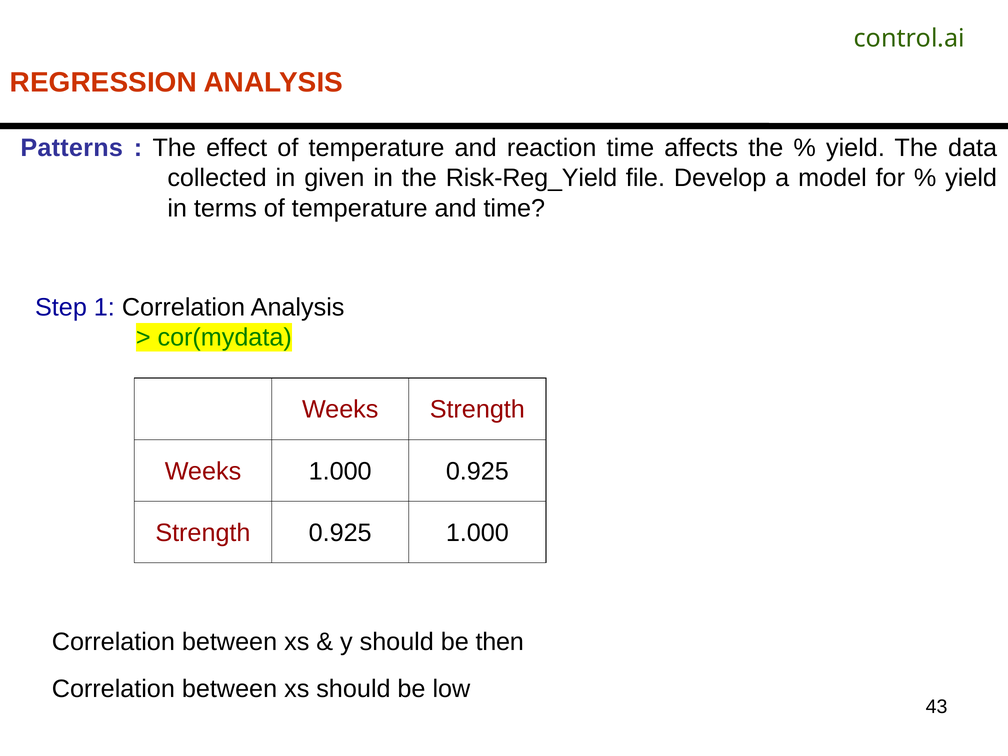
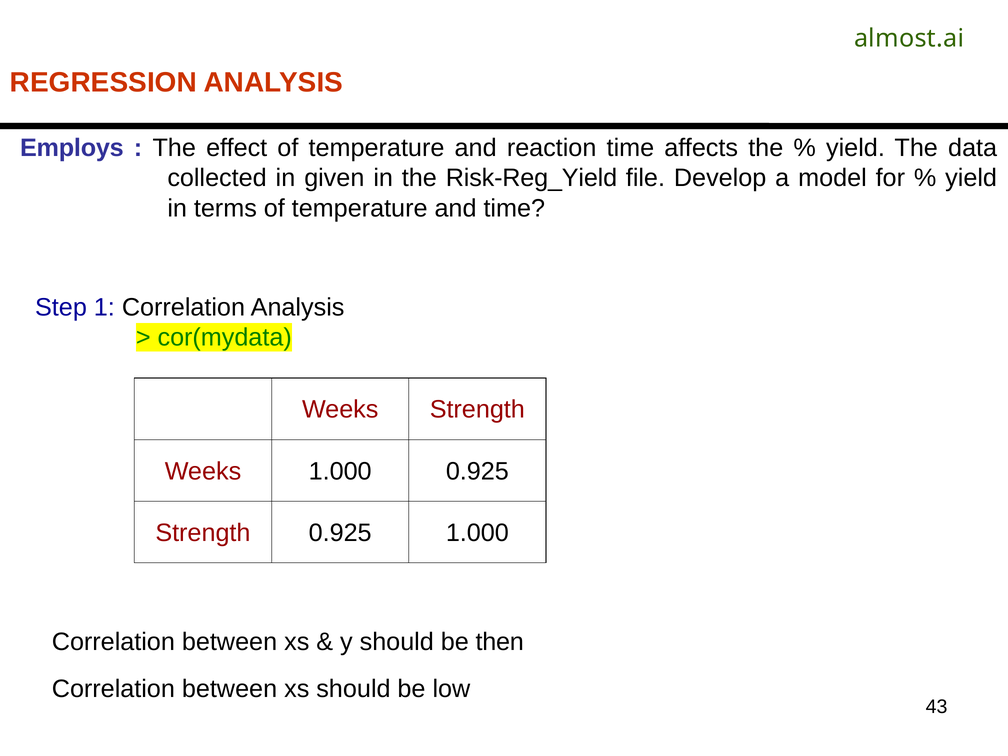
control.ai: control.ai -> almost.ai (909, 39)
Patterns: Patterns -> Employs (72, 148)
